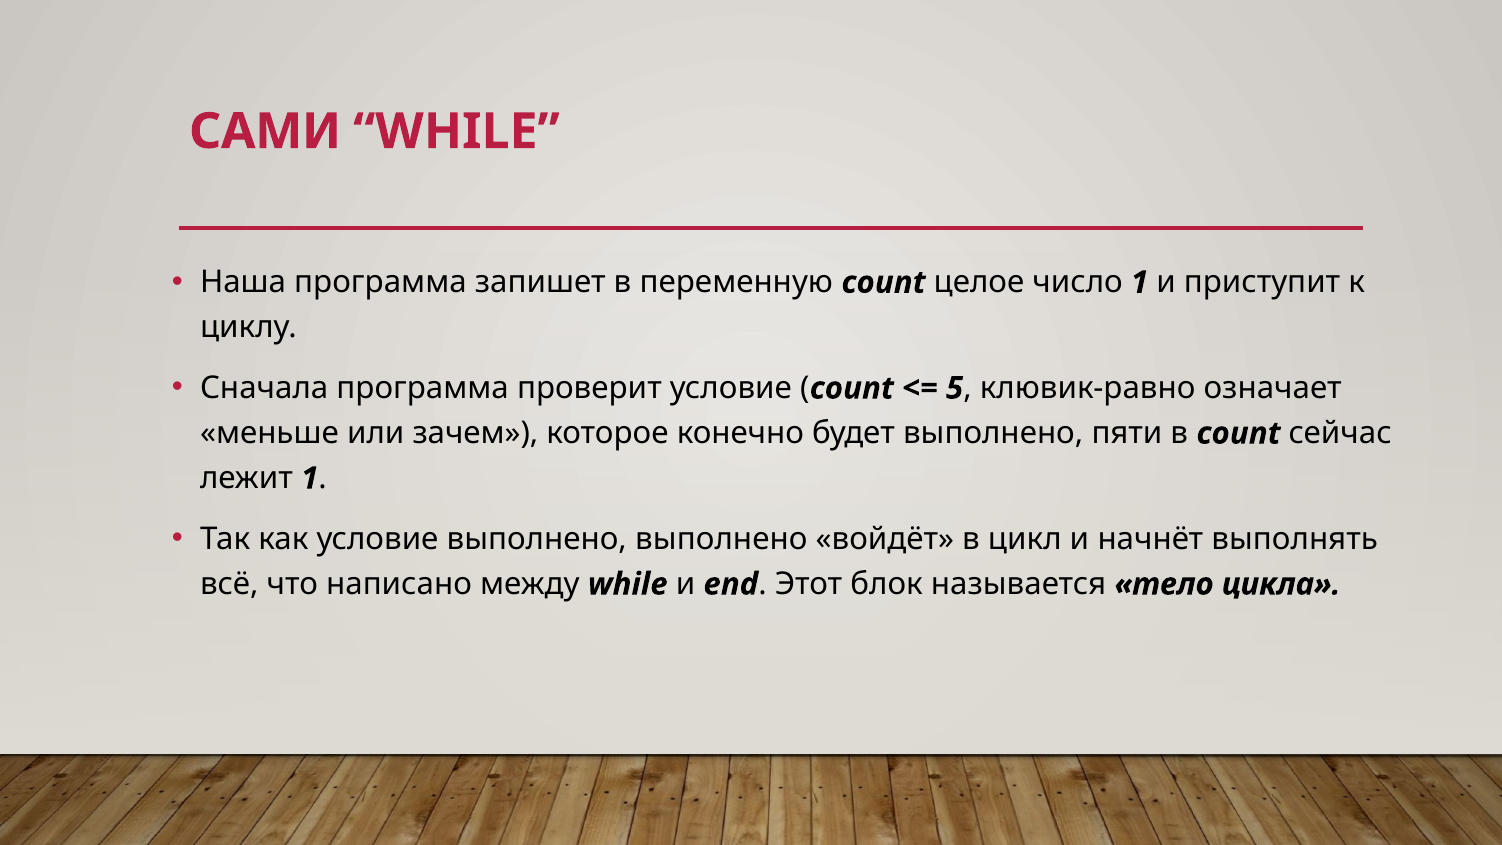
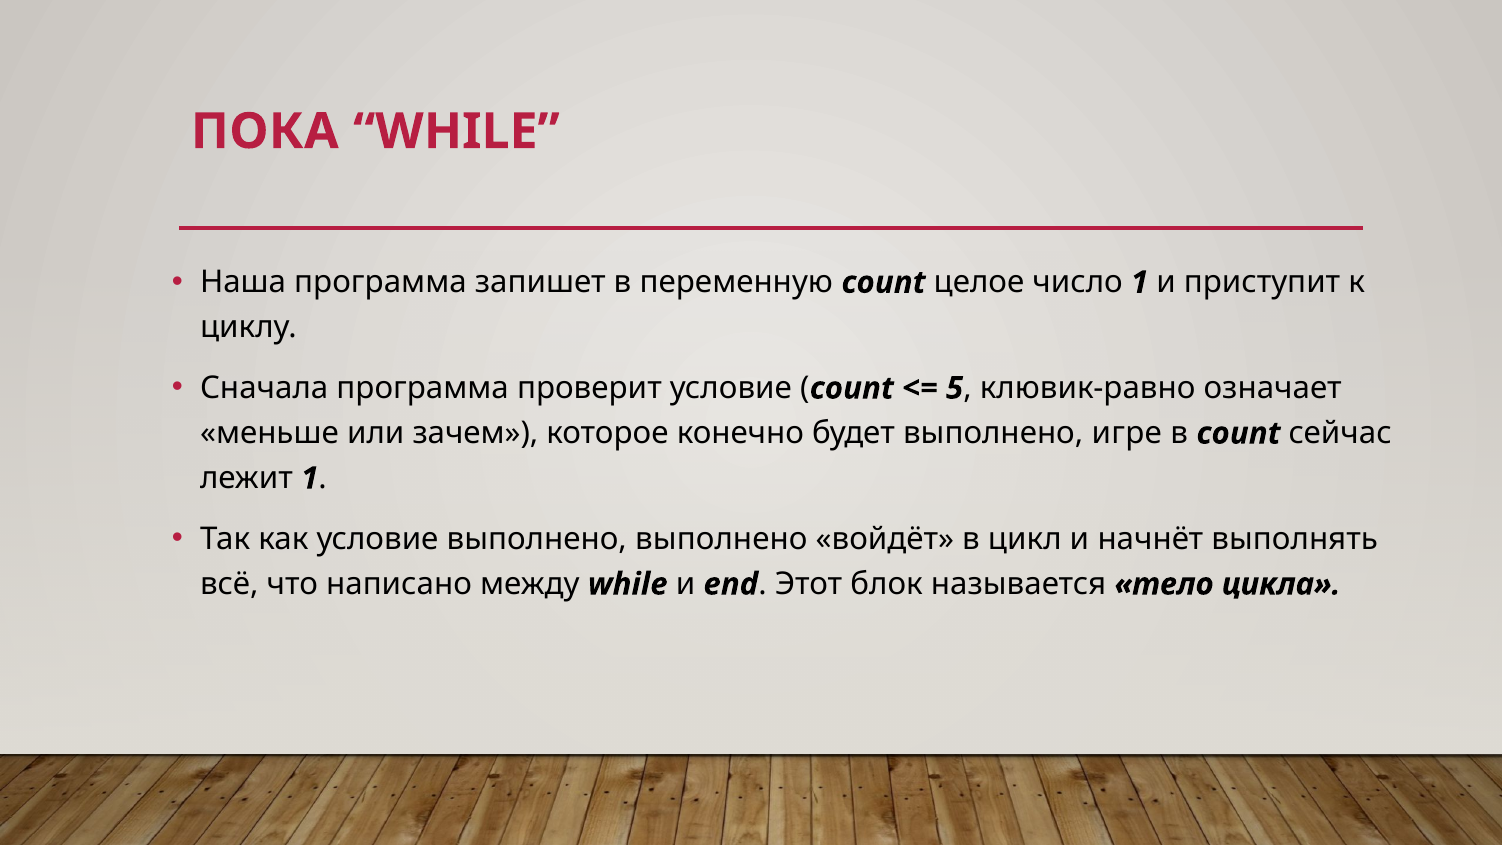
САМИ: САМИ -> ПОКА (265, 132)
пяти: пяти -> игре (1127, 433)
